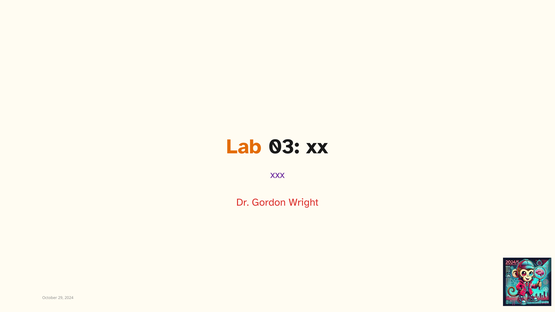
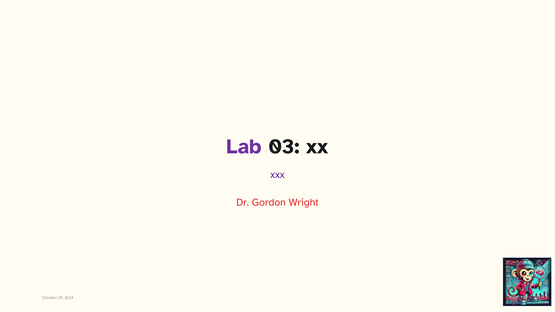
Lab colour: orange -> purple (244, 147)
